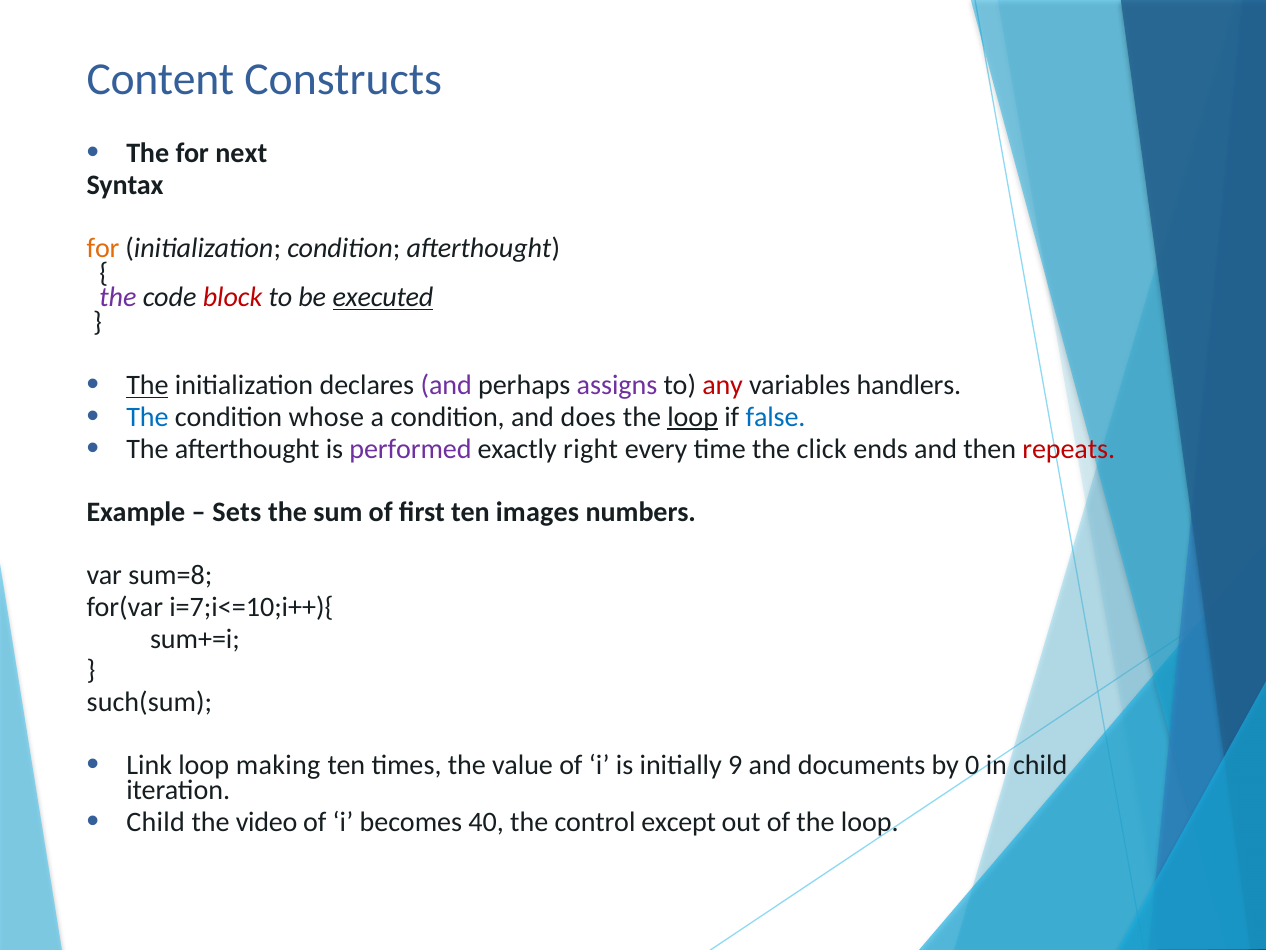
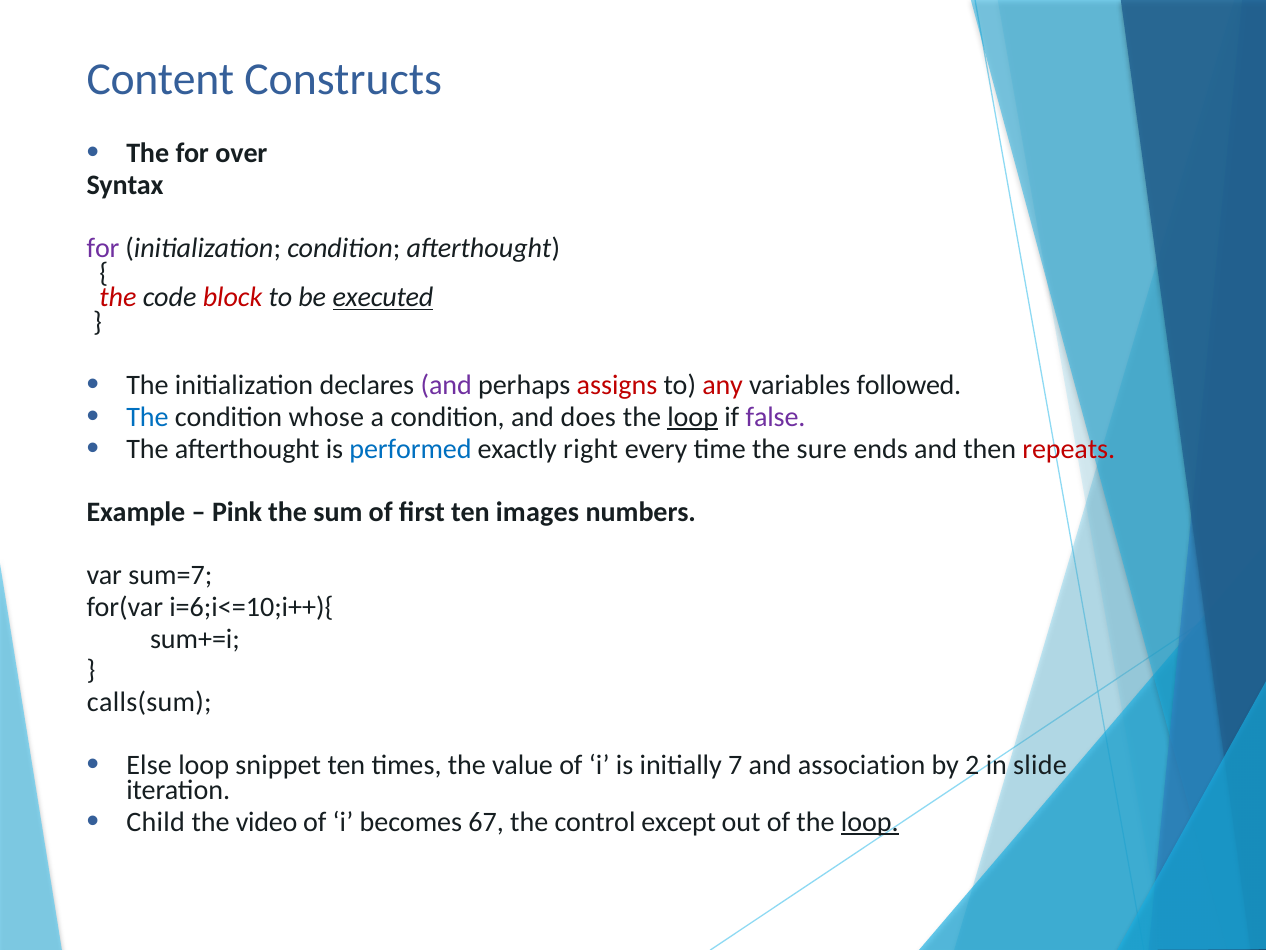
next: next -> over (241, 153)
for colour: orange -> purple (103, 248)
the colour: purple -> red (118, 297)
The underline: present -> none (147, 385)
assigns colour: purple -> red (617, 385)
handlers: handlers -> followed (909, 385)
false colour: blue -> purple (776, 417)
performed colour: purple -> blue (410, 449)
click: click -> sure (822, 449)
Sets: Sets -> Pink (237, 512)
sum=8: sum=8 -> sum=7 (170, 575)
i=7;i<=10;i++){: i=7;i<=10;i++){ -> i=6;i<=10;i++){ (251, 607)
such(sum: such(sum -> calls(sum (149, 702)
Link: Link -> Else (149, 765)
making: making -> snippet (278, 765)
9: 9 -> 7 (735, 765)
documents: documents -> association (862, 765)
0: 0 -> 2 (972, 765)
in child: child -> slide (1040, 765)
40: 40 -> 67 (486, 821)
loop underline: none -> present (870, 821)
